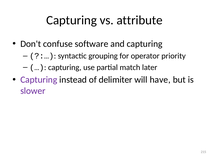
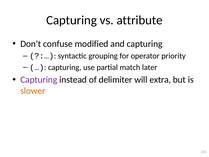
software: software -> modified (92, 44)
have: have -> extra (160, 80)
slower colour: purple -> orange (33, 91)
